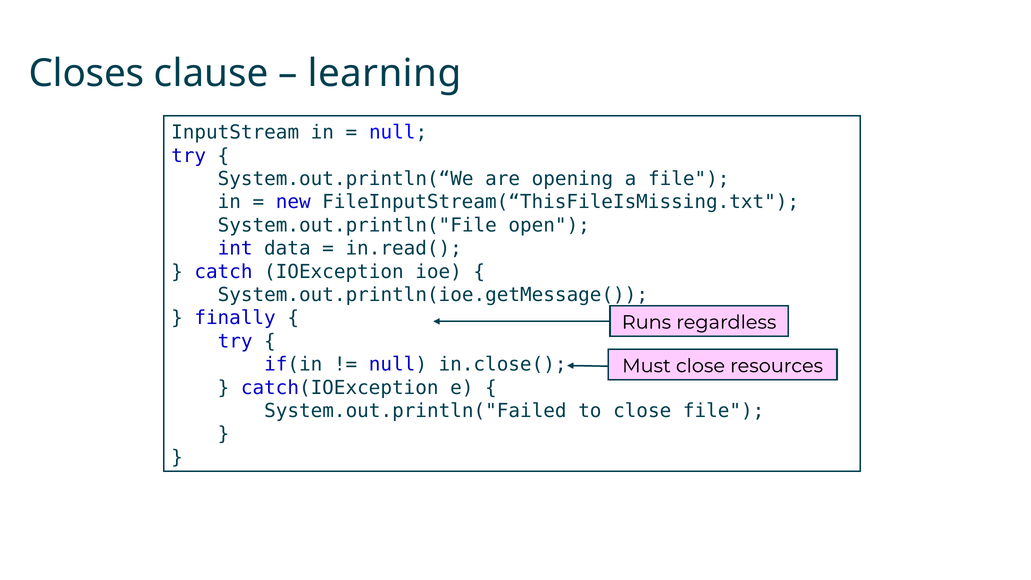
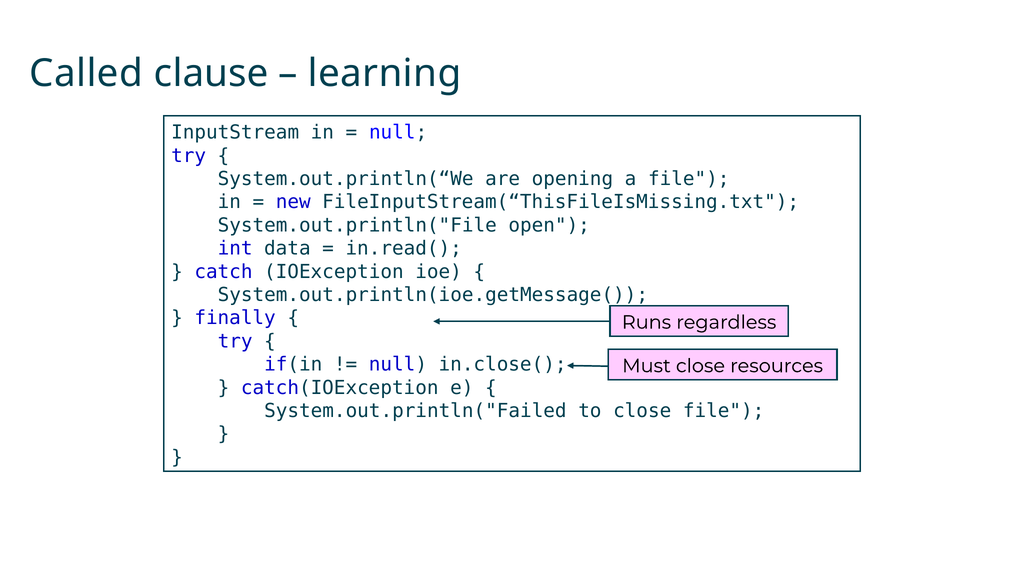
Closes: Closes -> Called (86, 73)
